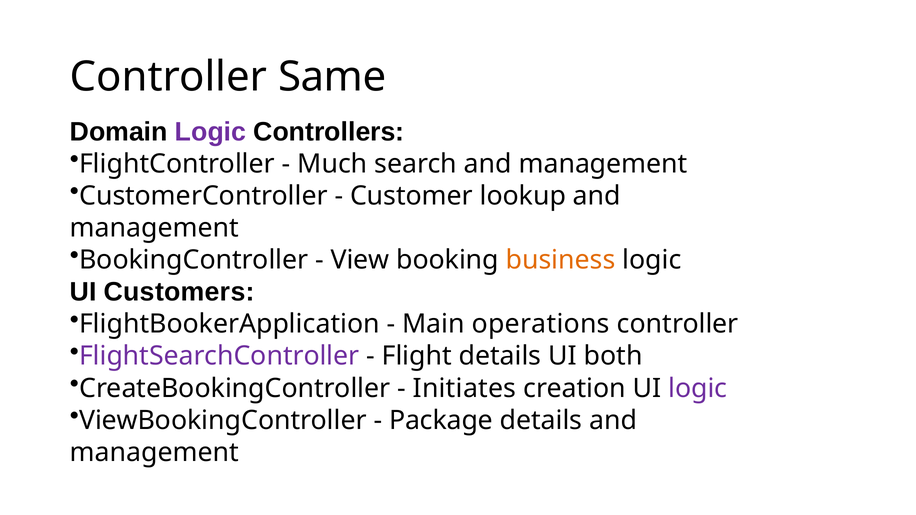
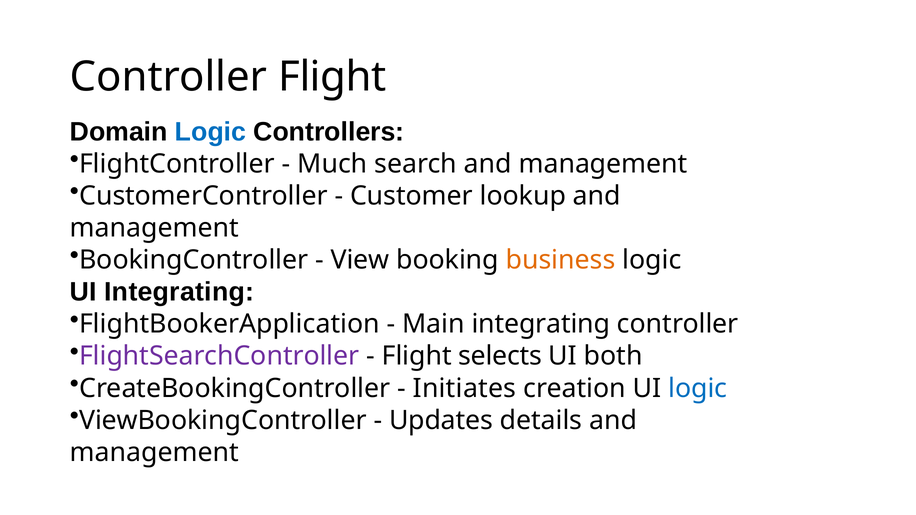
Controller Same: Same -> Flight (332, 77)
Logic colour: purple -> blue (210, 132)
UI Customers: Customers -> Integrating (179, 292)
Main operations: operations -> integrating (541, 324)
Flight details: details -> selects (500, 356)
logic colour: purple -> blue (698, 388)
Package: Package -> Updates (441, 420)
